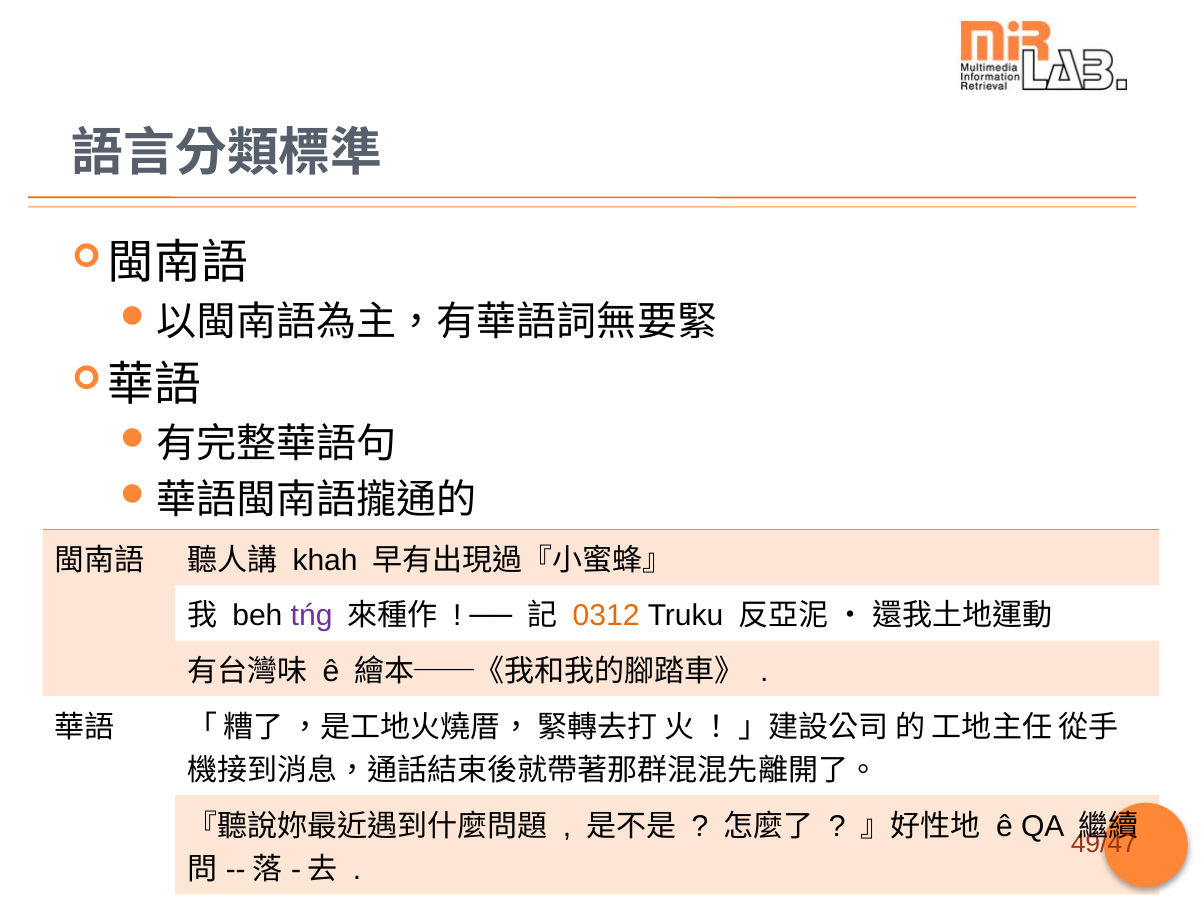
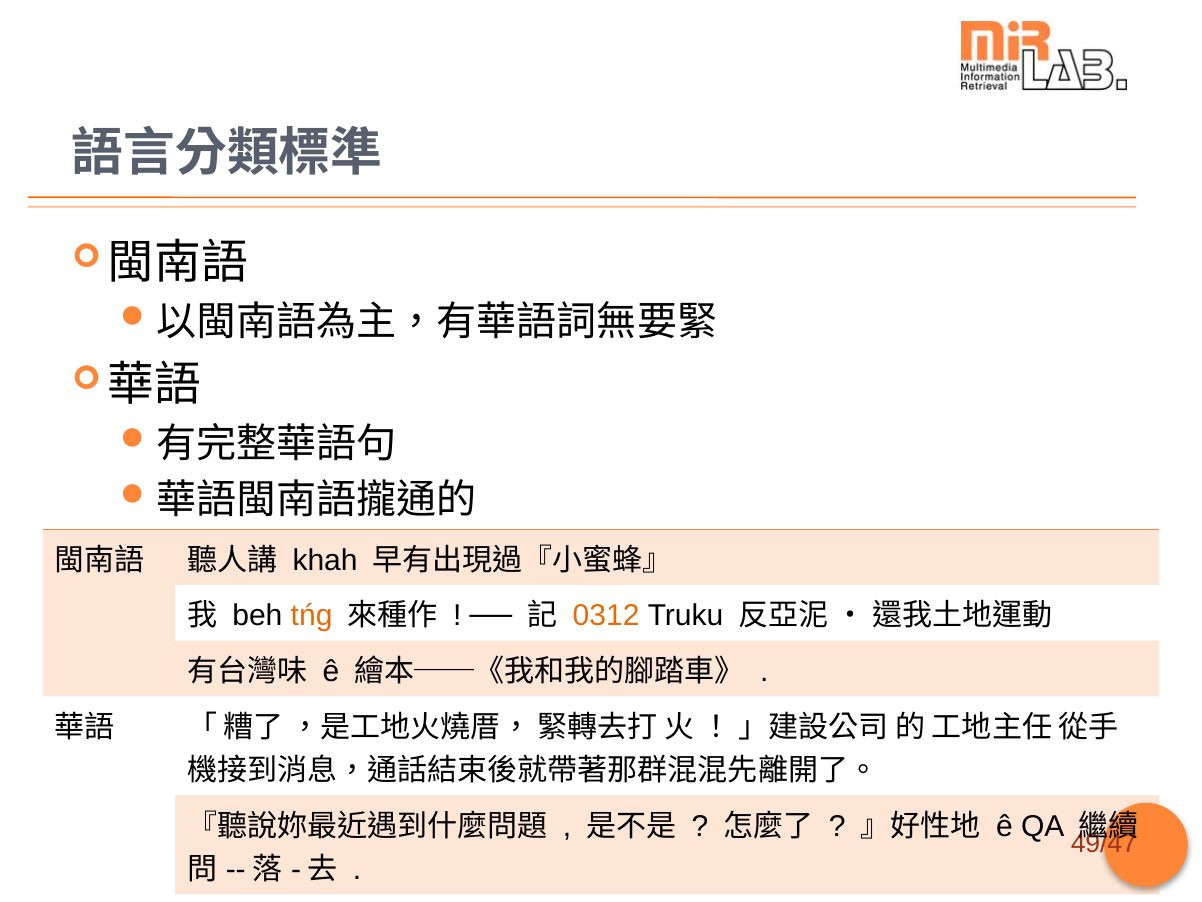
tńg colour: purple -> orange (312, 616)
